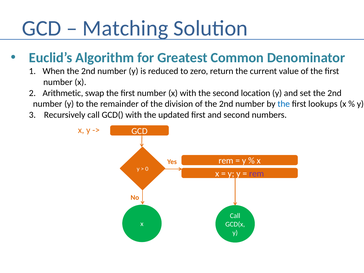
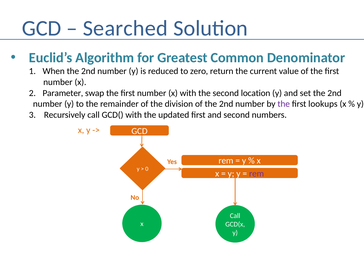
Matching: Matching -> Searched (125, 28)
Arithmetic: Arithmetic -> Parameter (63, 93)
the colour: blue -> purple (284, 104)
